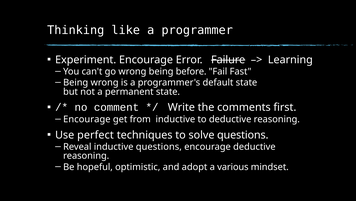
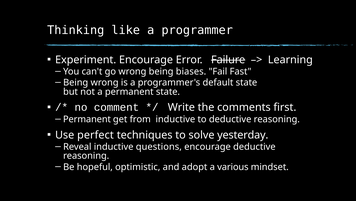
before: before -> biases (191, 71)
Encourage: Encourage -> Permanent (87, 119)
solve questions: questions -> yesterday (243, 135)
